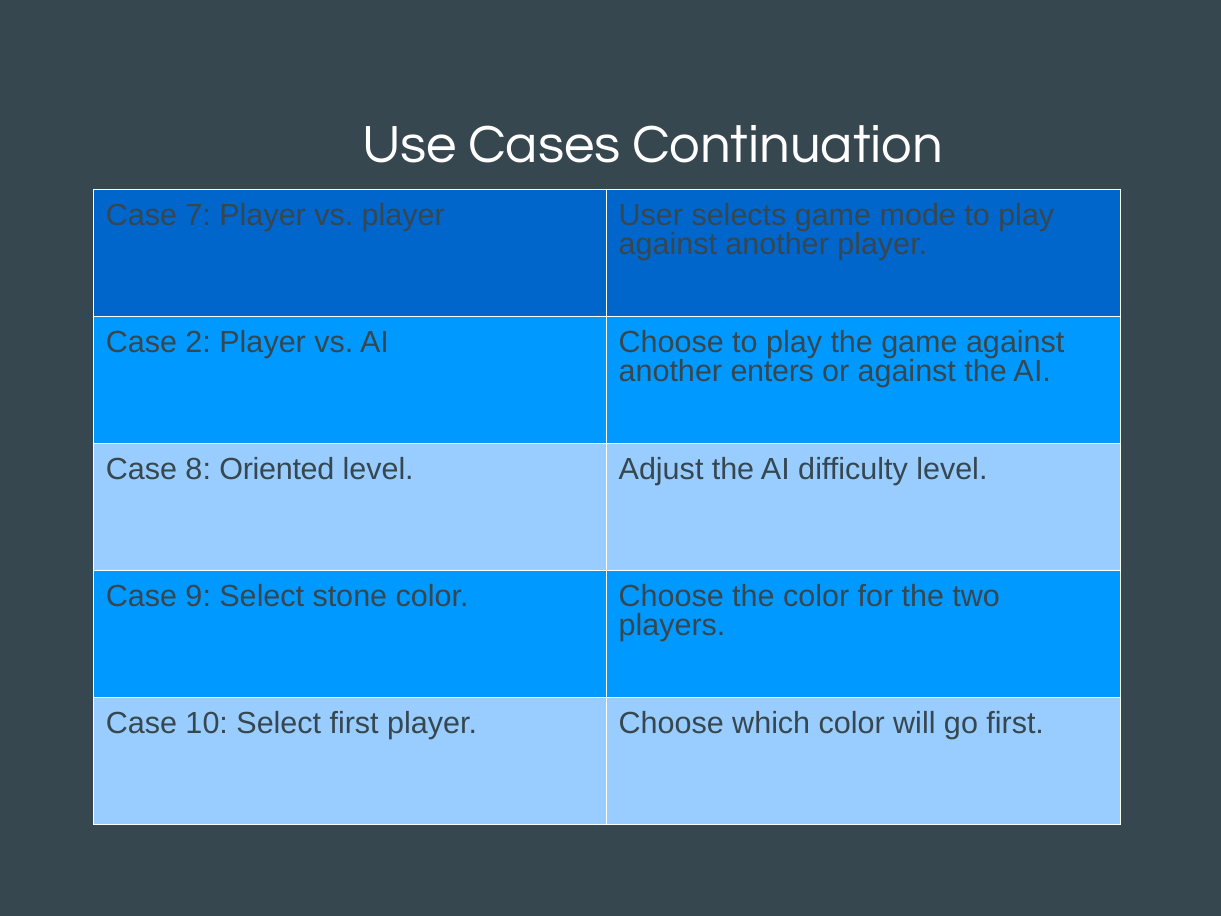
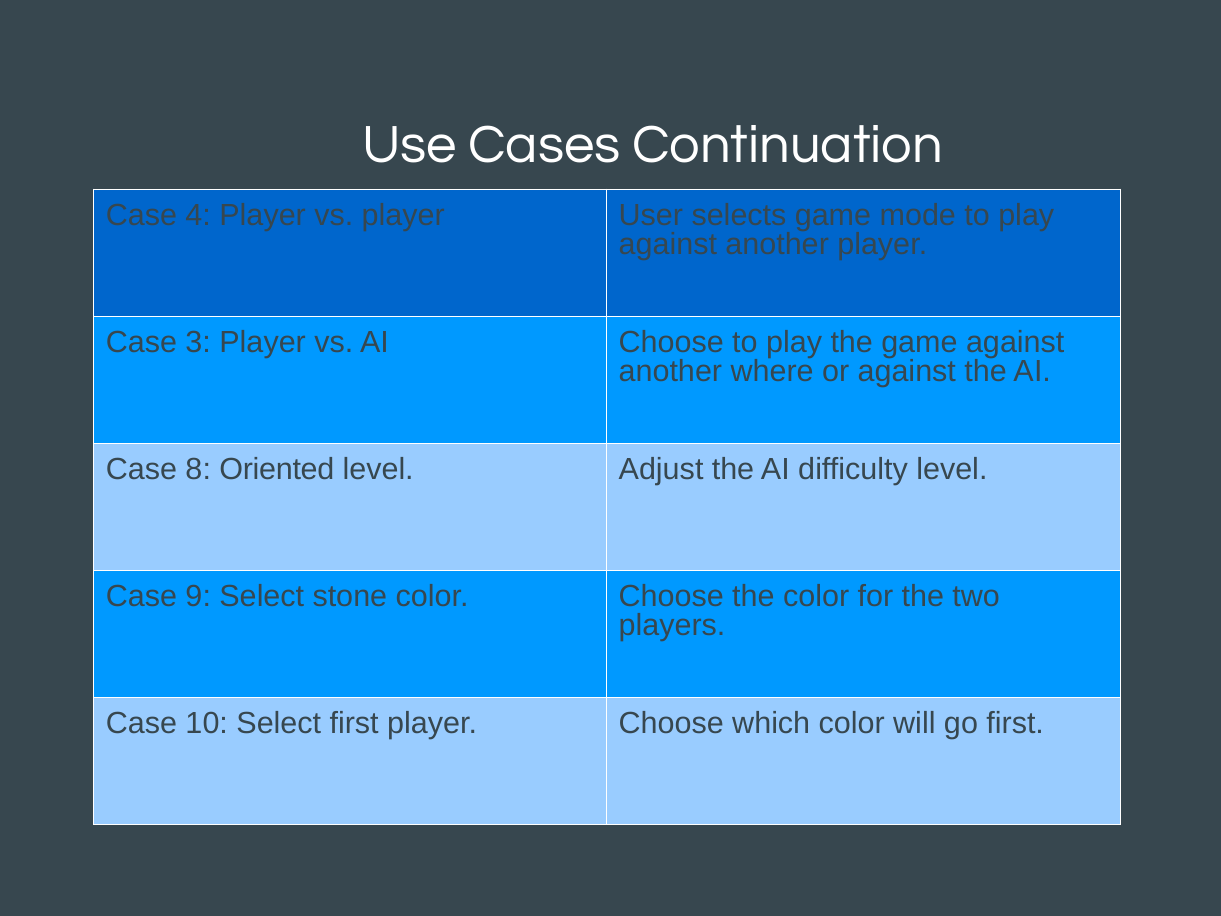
7: 7 -> 4 (198, 215)
2: 2 -> 3 (198, 342)
enters: enters -> where (772, 372)
